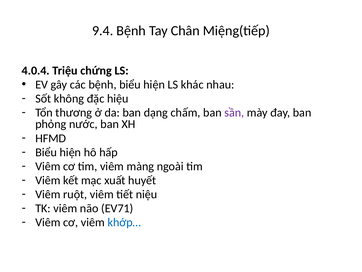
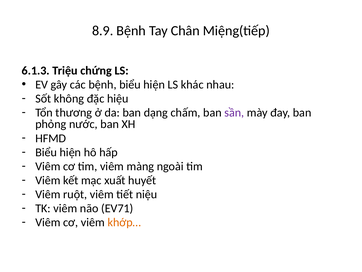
9.4: 9.4 -> 8.9 (103, 31)
4.0.4: 4.0.4 -> 6.1.3 (36, 70)
khớp… colour: blue -> orange (124, 222)
